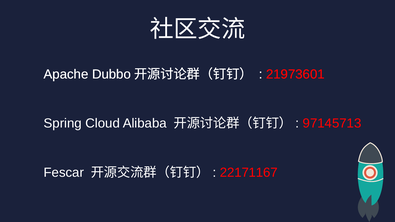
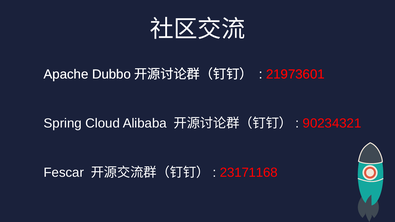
97145713: 97145713 -> 90234321 (332, 124)
22171167: 22171167 -> 23171168 (249, 173)
